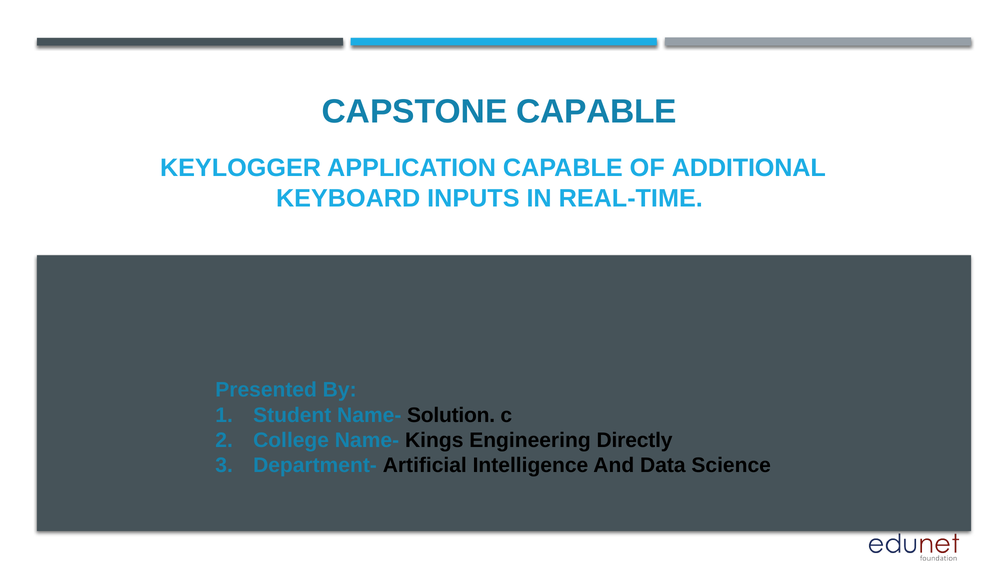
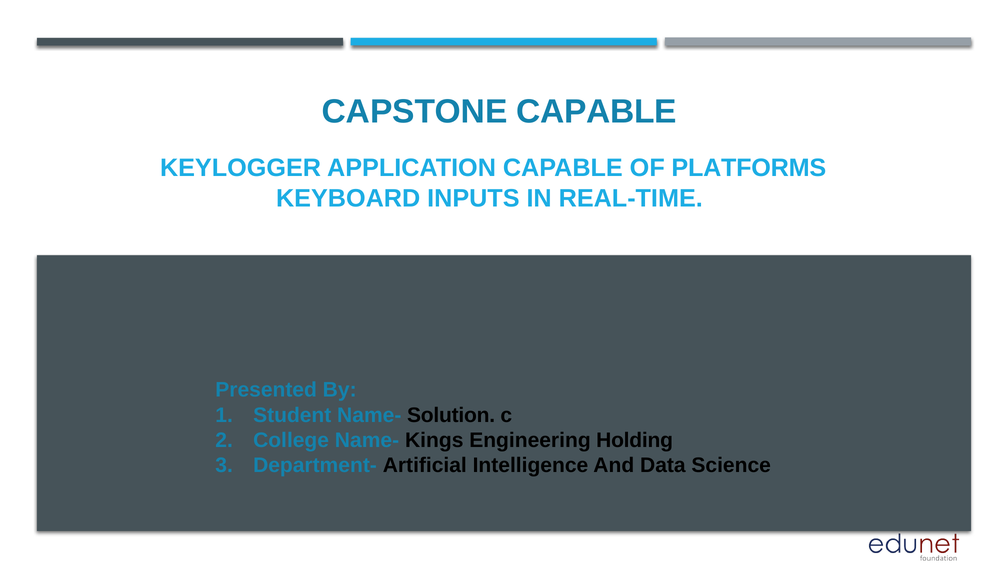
ADDITIONAL: ADDITIONAL -> PLATFORMS (749, 168)
Directly: Directly -> Holding (635, 440)
